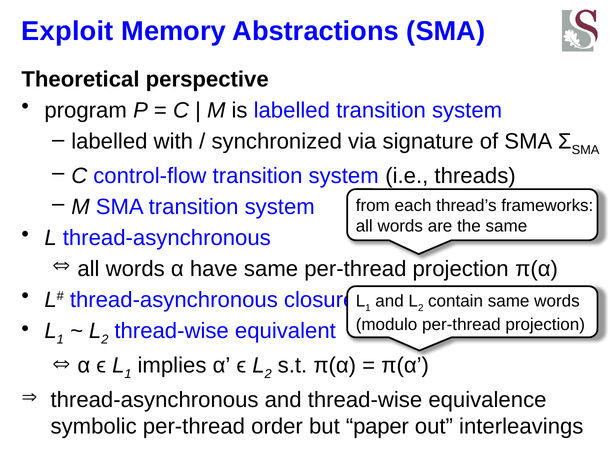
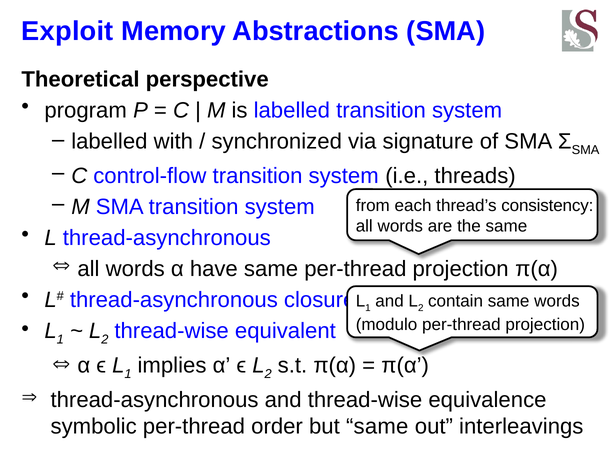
frameworks: frameworks -> consistency (547, 206)
but paper: paper -> same (377, 426)
